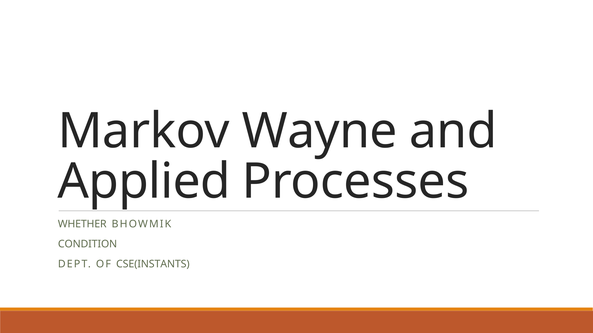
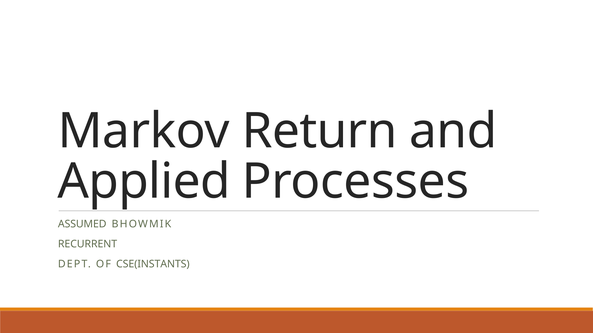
Wayne: Wayne -> Return (320, 131)
WHETHER: WHETHER -> ASSUMED (82, 225)
CONDITION: CONDITION -> RECURRENT (88, 245)
